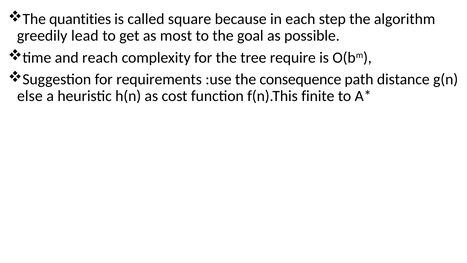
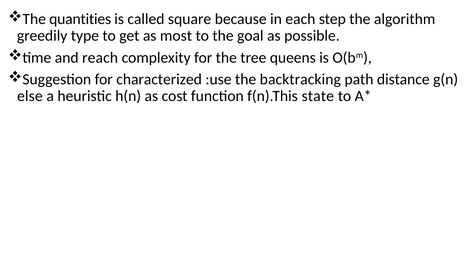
lead: lead -> type (85, 36)
require: require -> queens (293, 57)
requirements: requirements -> characterized (159, 79)
consequence: consequence -> backtracking (300, 79)
finite: finite -> state (318, 96)
